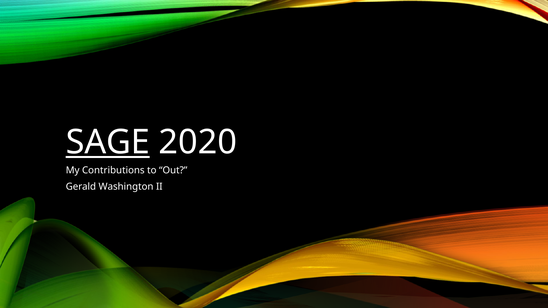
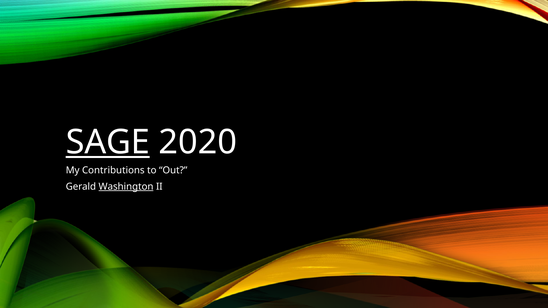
Washington underline: none -> present (126, 187)
